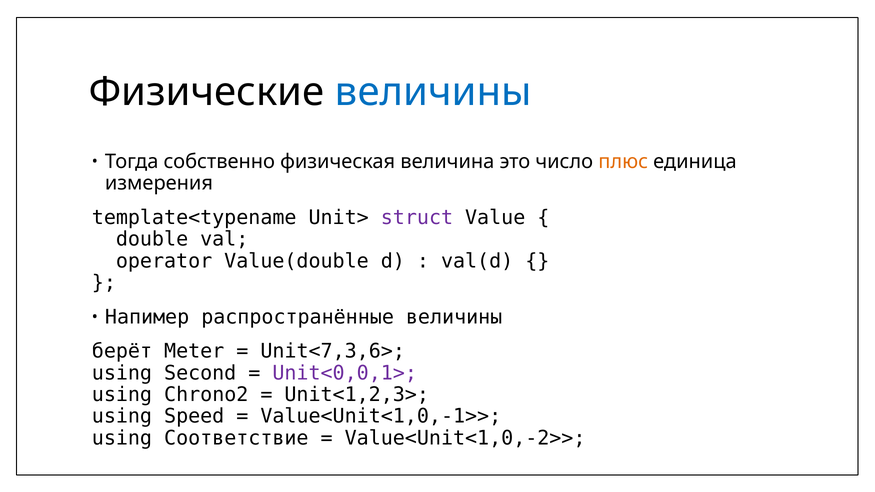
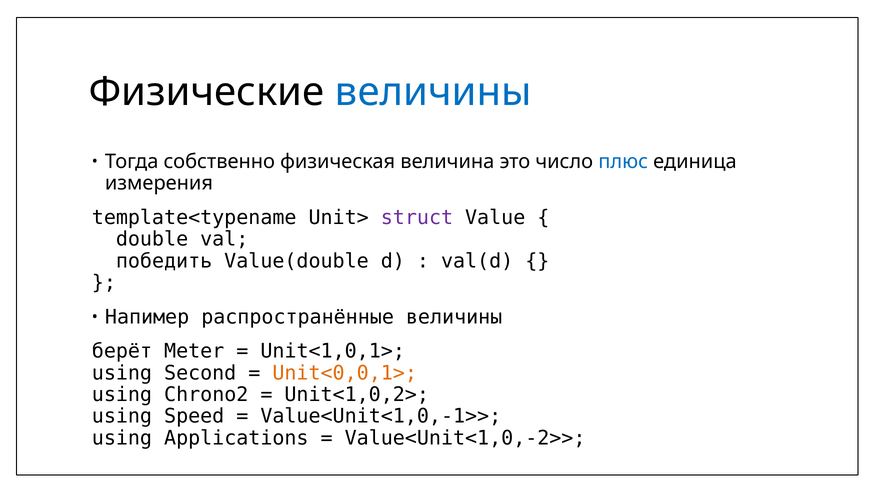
плюс colour: orange -> blue (623, 162)
operator: operator -> победить (164, 261)
Unit<7,3,6>: Unit<7,3,6> -> Unit<1,0,1> (333, 351)
Unit<0,0,1> colour: purple -> orange (345, 373)
Unit<1,2,3>: Unit<1,2,3> -> Unit<1,0,2> (357, 395)
Соответствие: Соответствие -> Applications (236, 438)
